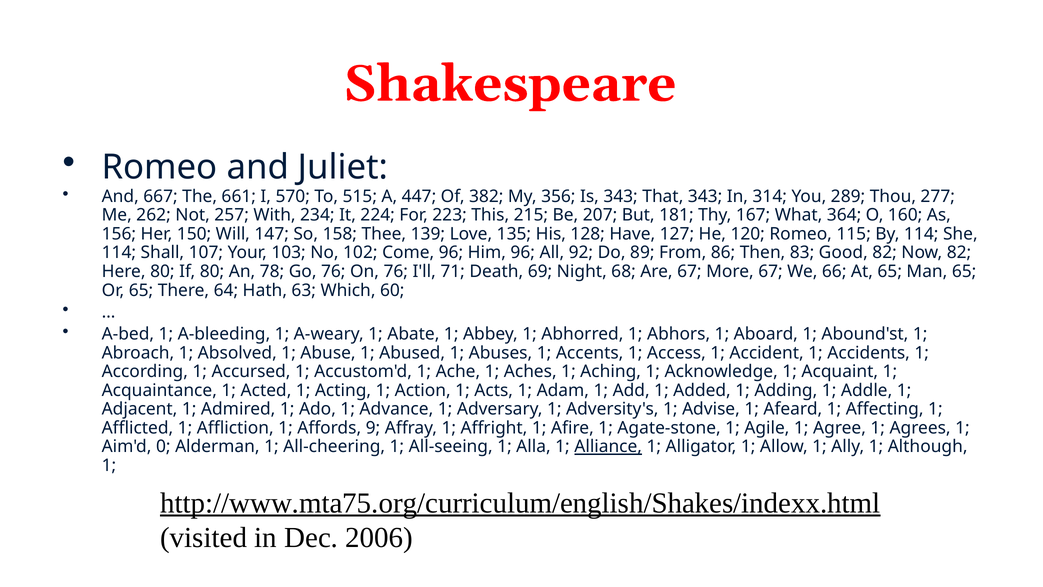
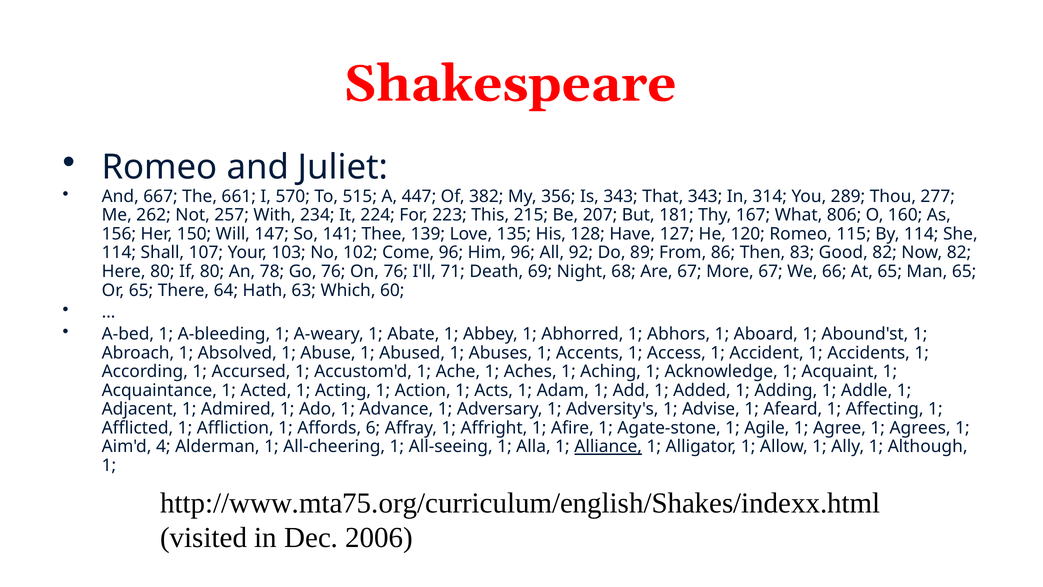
364: 364 -> 806 (844, 215)
158: 158 -> 141 (340, 234)
9: 9 -> 6 (373, 428)
0: 0 -> 4 (163, 447)
http://www.mta75.org/curriculum/english/Shakes/indexx.html underline: present -> none (520, 503)
